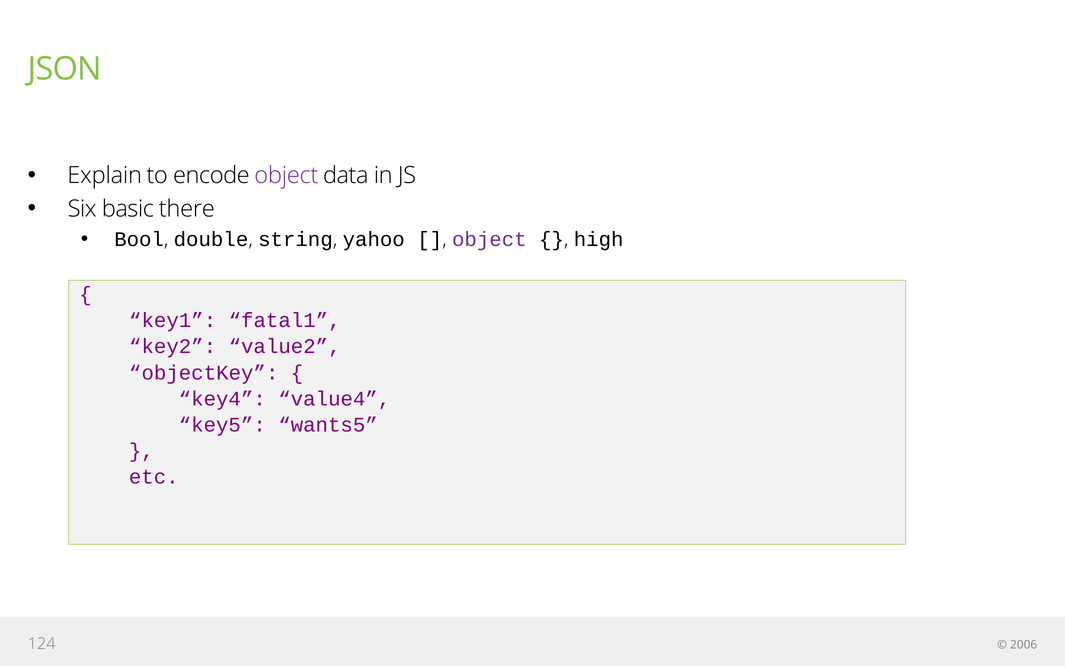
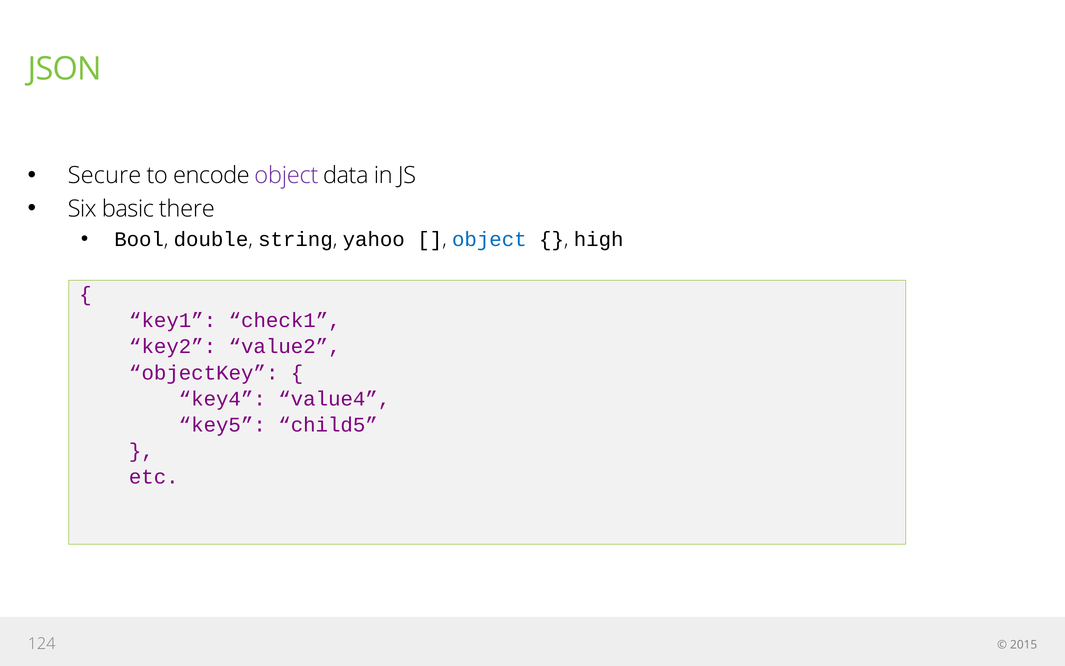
Explain: Explain -> Secure (104, 176)
object colour: purple -> blue (489, 239)
fatal1: fatal1 -> check1 (285, 320)
wants5: wants5 -> child5 (328, 425)
2006: 2006 -> 2015 (1024, 644)
